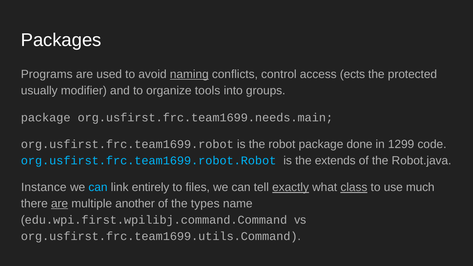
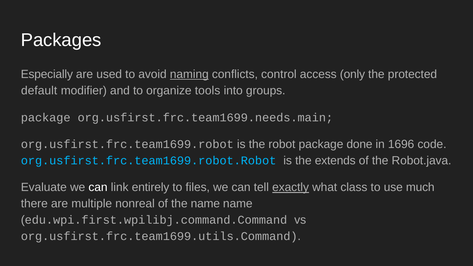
Programs: Programs -> Especially (47, 74)
ects: ects -> only (352, 74)
usually: usually -> default (39, 91)
1299: 1299 -> 1696 (401, 144)
Instance: Instance -> Evaluate (44, 187)
can colour: light blue -> white (98, 187)
class underline: present -> none (354, 187)
are underline: present -> none (60, 204)
another: another -> nonreal (135, 204)
the types: types -> name (205, 204)
